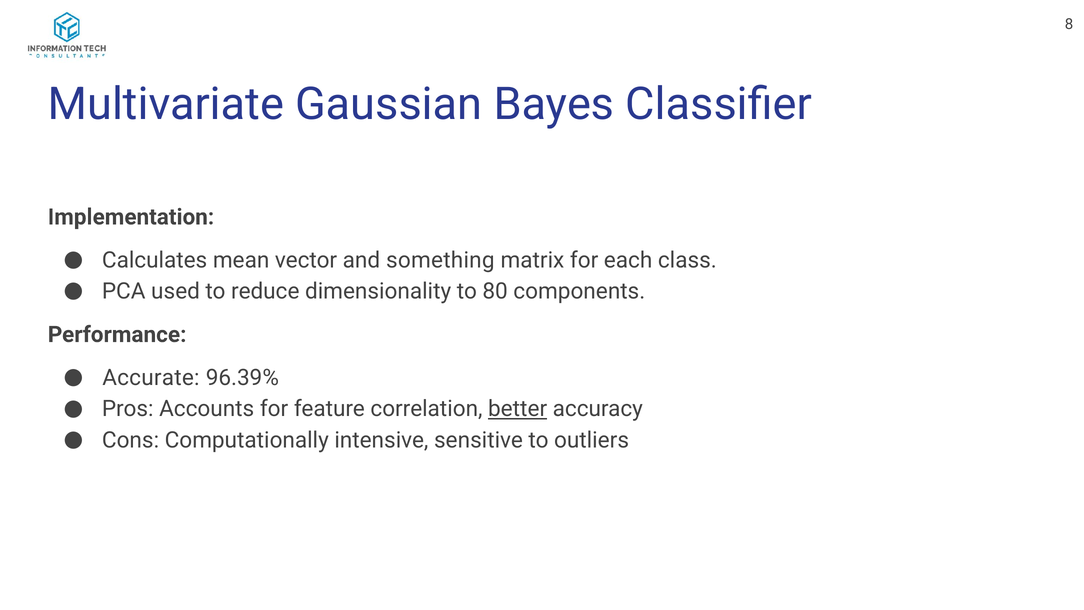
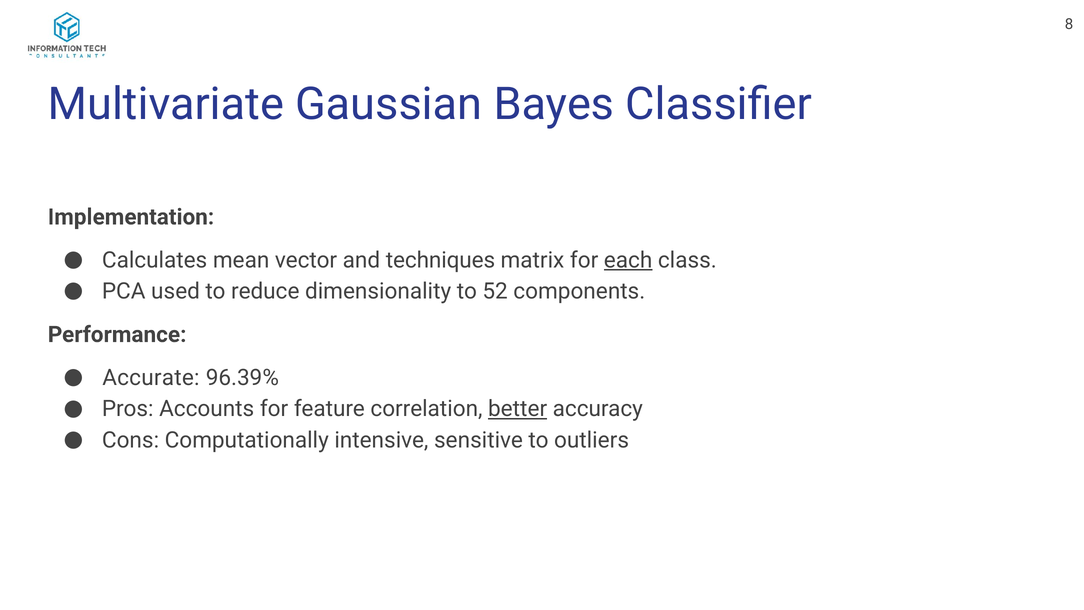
something: something -> techniques (441, 260)
each underline: none -> present (628, 260)
80: 80 -> 52 (495, 291)
